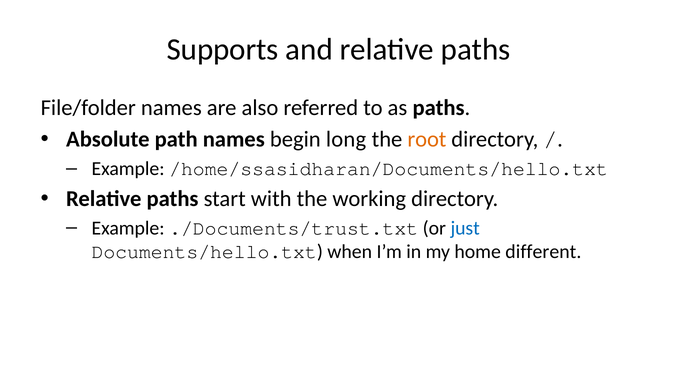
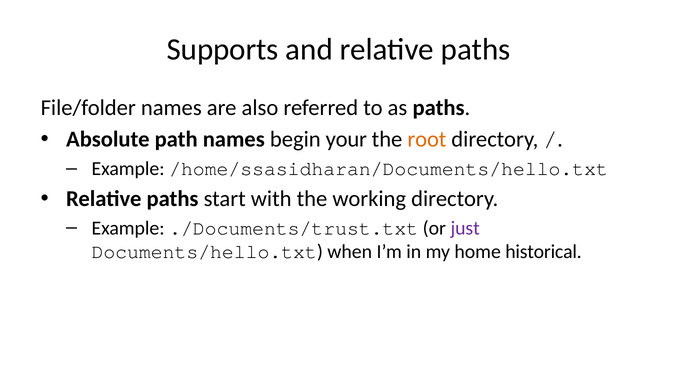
long: long -> your (346, 139)
just colour: blue -> purple (465, 228)
different: different -> historical (543, 251)
